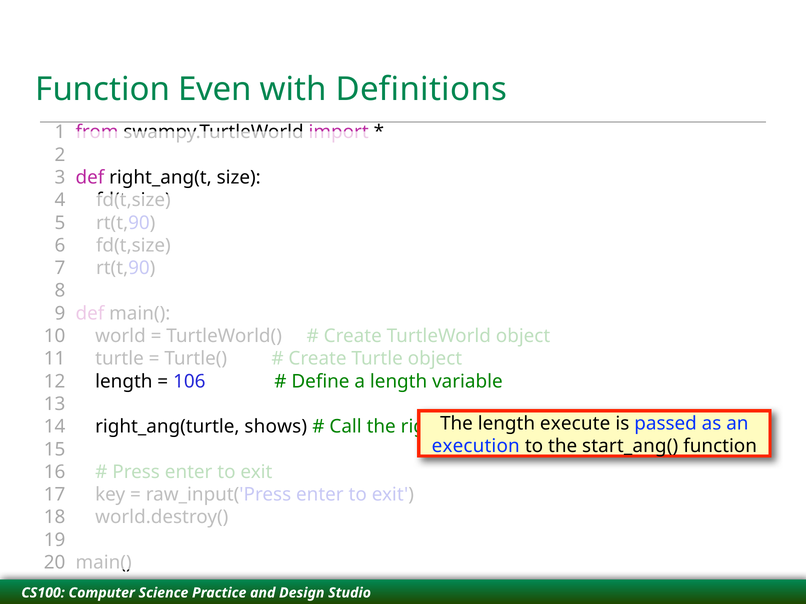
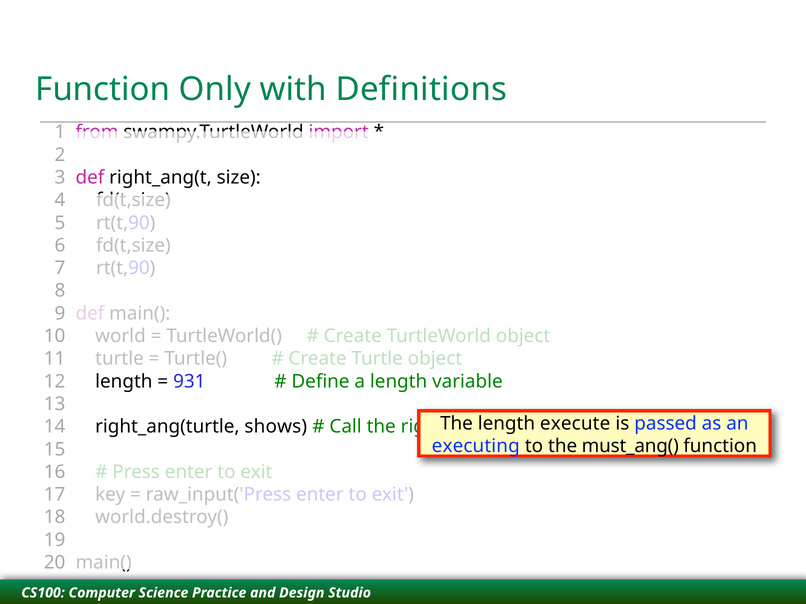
Even: Even -> Only (215, 90)
106: 106 -> 931 (189, 382)
execution: execution -> executing (476, 446)
start_ang(: start_ang( -> must_ang( (630, 446)
